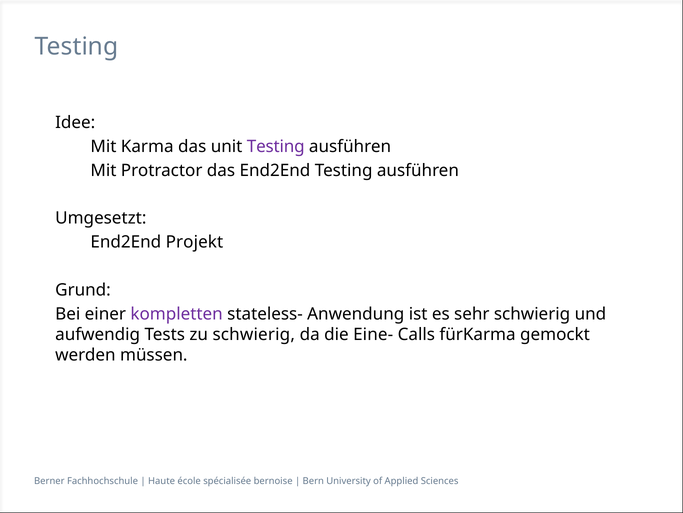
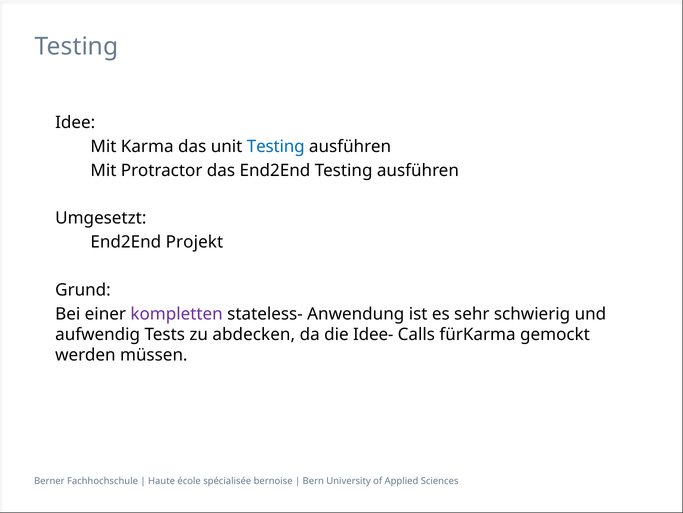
Testing colour: purple -> blue (276, 146)
zu schwierig: schwierig -> abdecken (254, 334)
Eine-: Eine- -> Idee- (373, 334)
